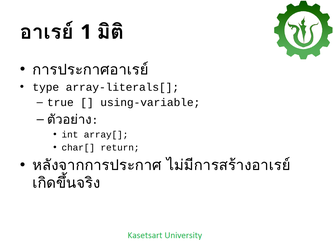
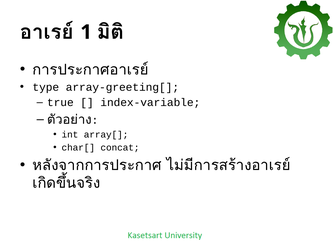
array-literals[: array-literals[ -> array-greeting[ (122, 87)
using-variable: using-variable -> index-variable (150, 103)
return: return -> concat (120, 148)
